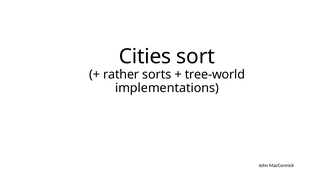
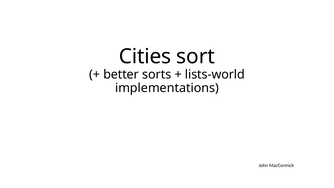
rather: rather -> better (121, 75)
tree-world: tree-world -> lists-world (215, 75)
